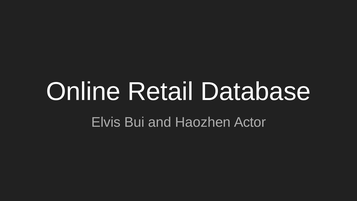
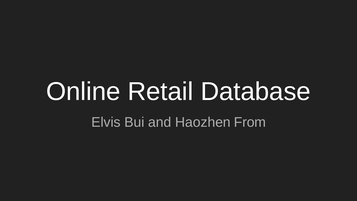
Actor: Actor -> From (250, 122)
